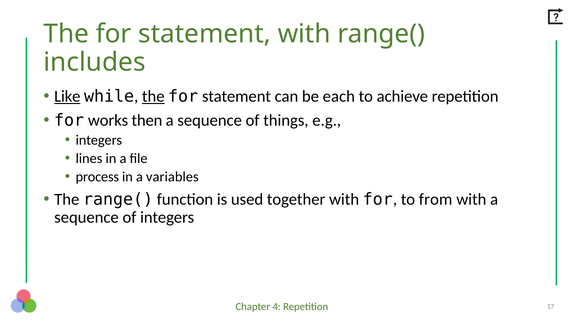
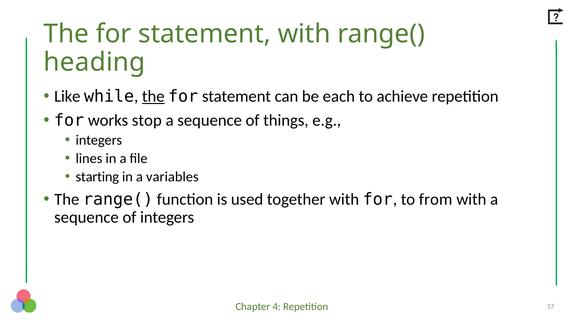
includes: includes -> heading (94, 62)
Like underline: present -> none (67, 97)
then: then -> stop (147, 120)
process: process -> starting (97, 177)
